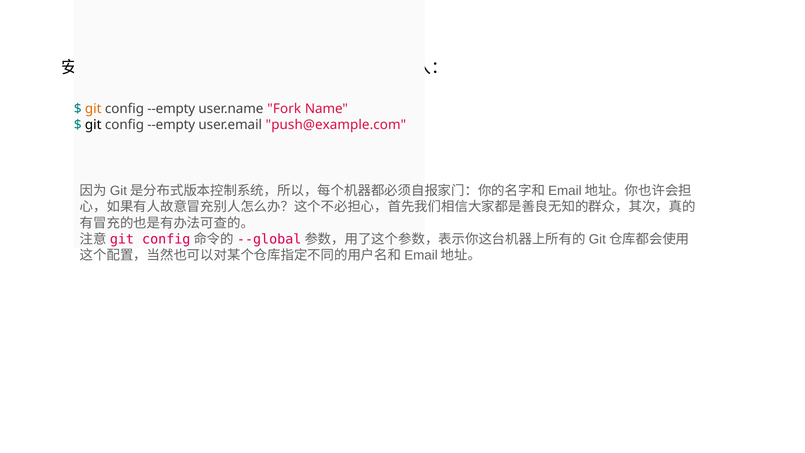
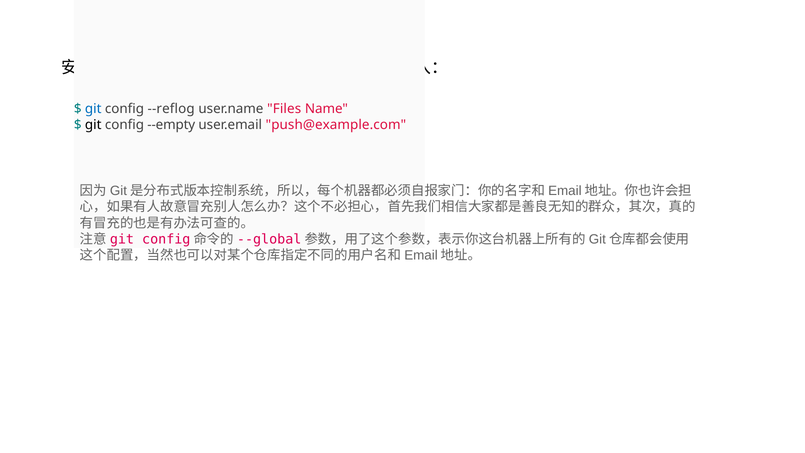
git colour: orange -> blue (93, 109)
--empty: --empty -> --reflog (171, 109)
Fork: Fork -> Files (284, 109)
